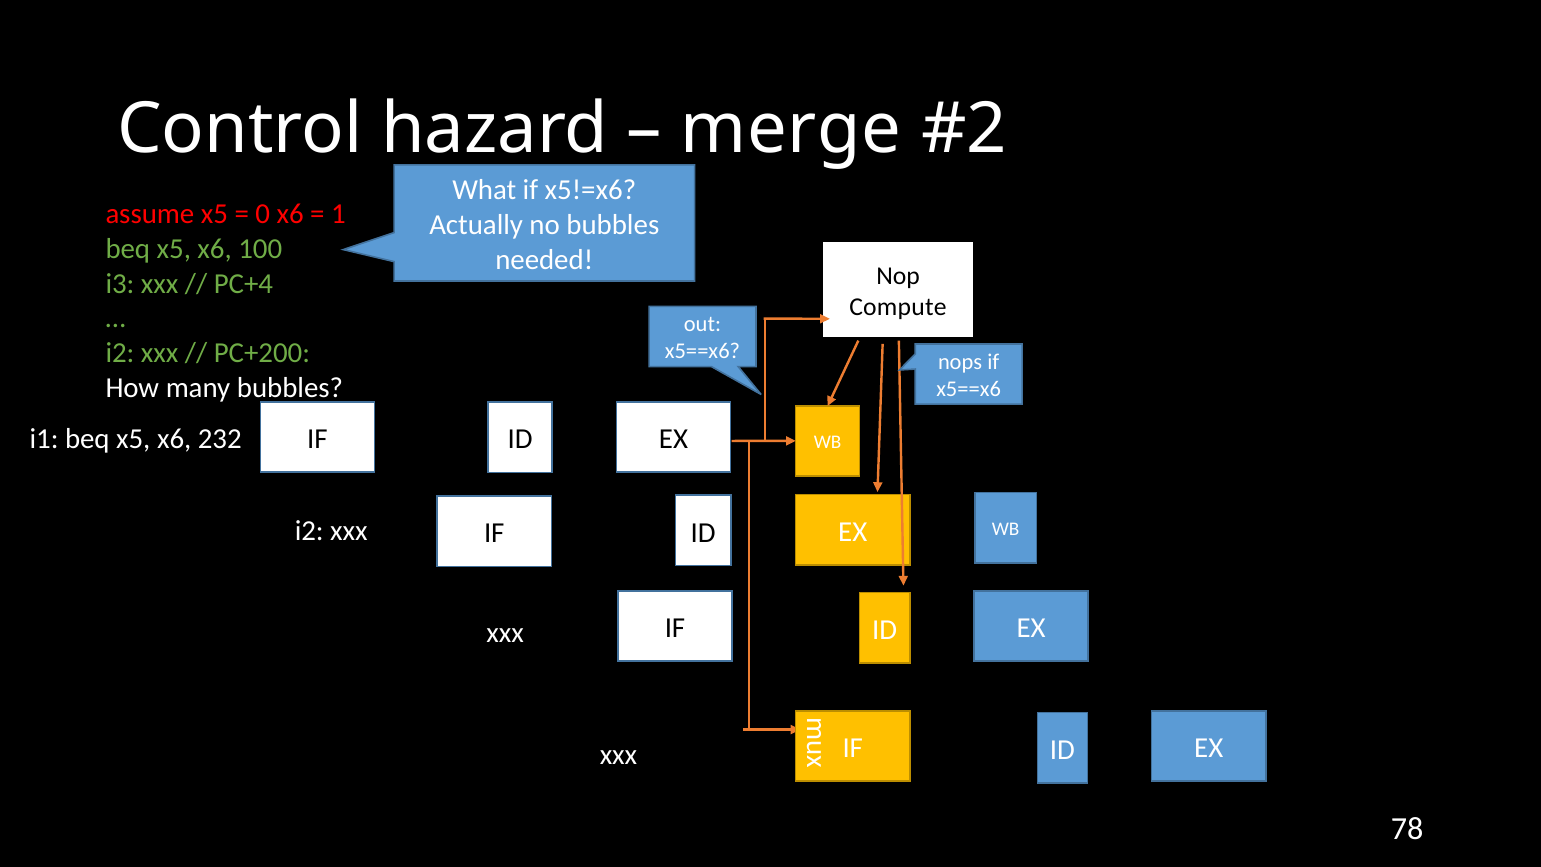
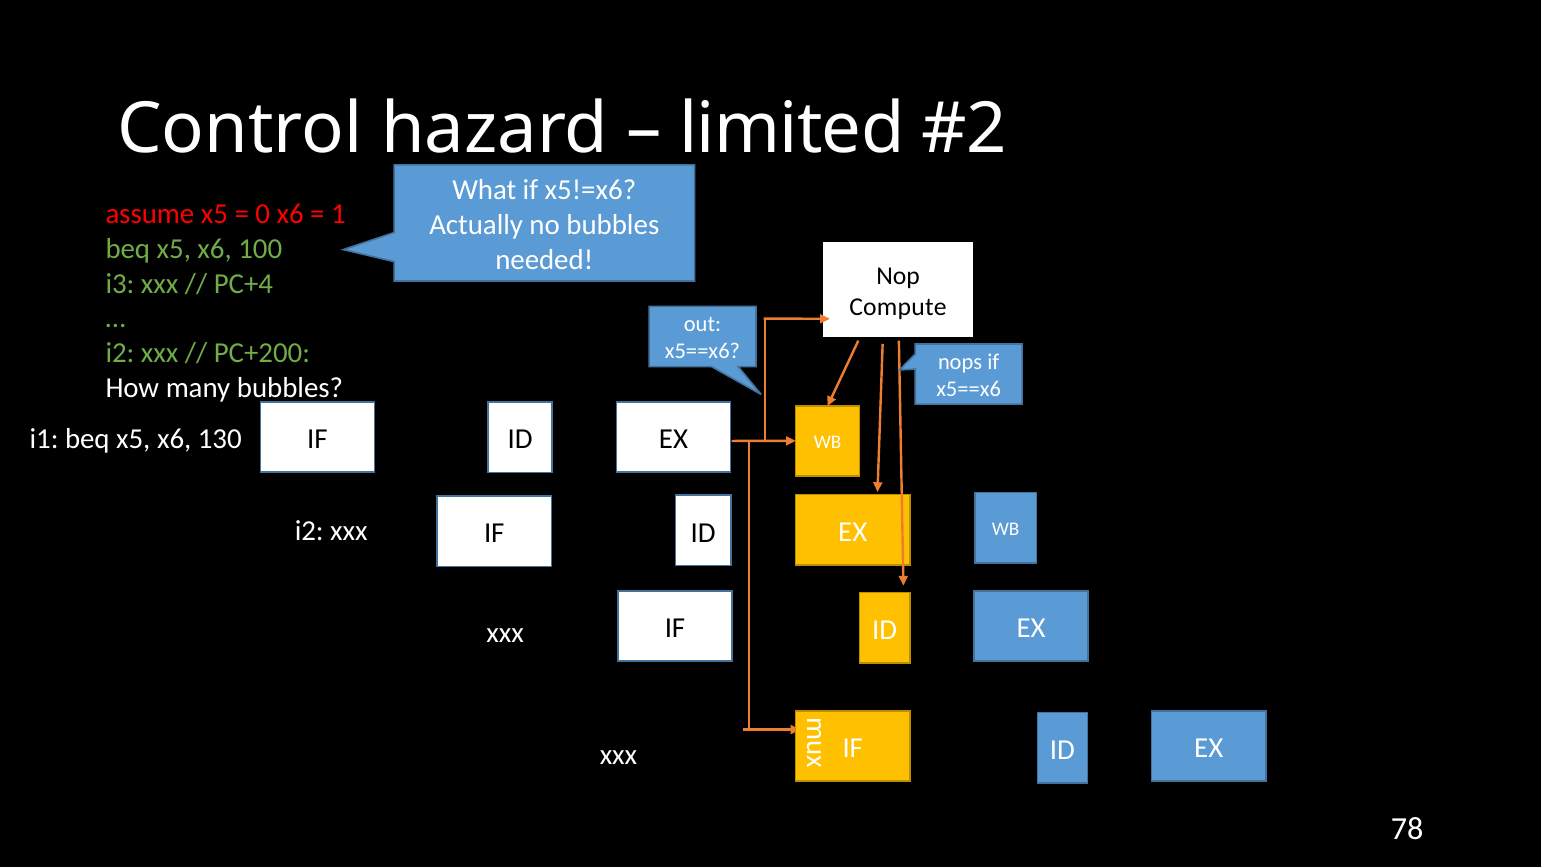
merge: merge -> limited (792, 129)
232: 232 -> 130 (220, 439)
